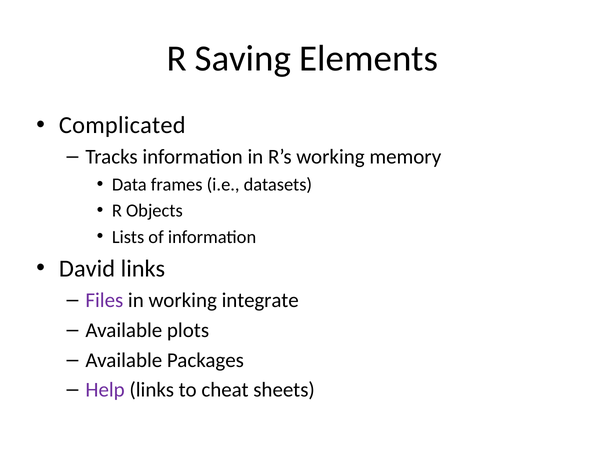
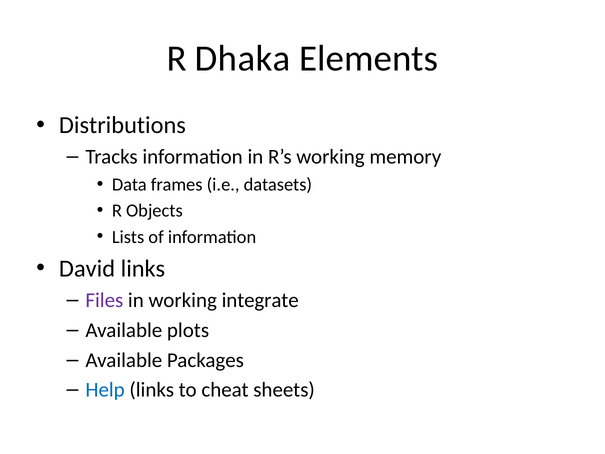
Saving: Saving -> Dhaka (243, 59)
Complicated: Complicated -> Distributions (122, 125)
Help colour: purple -> blue (105, 390)
